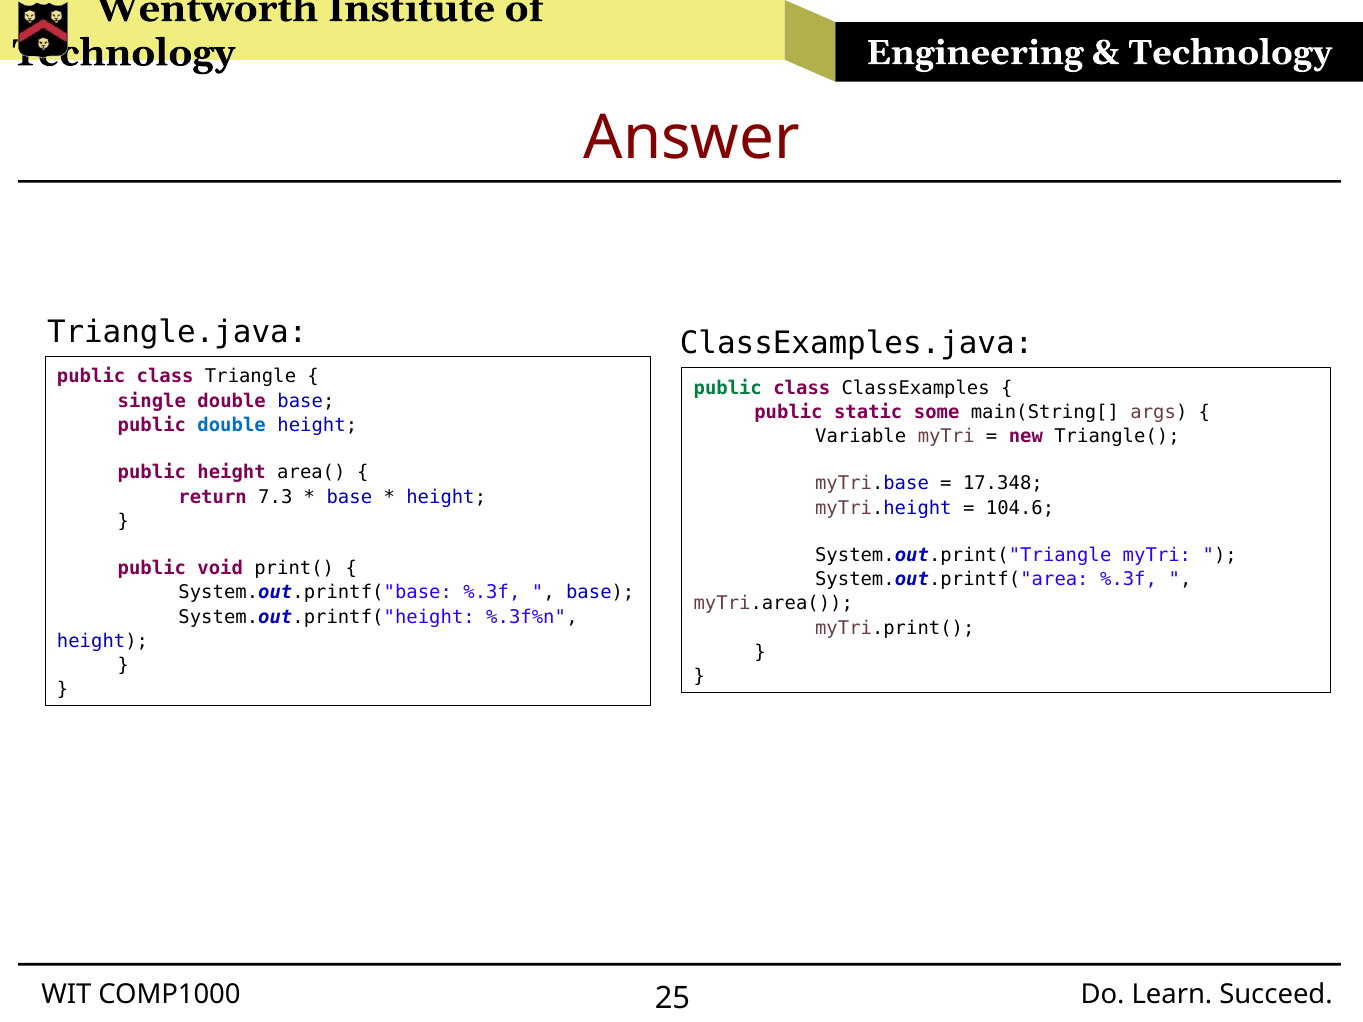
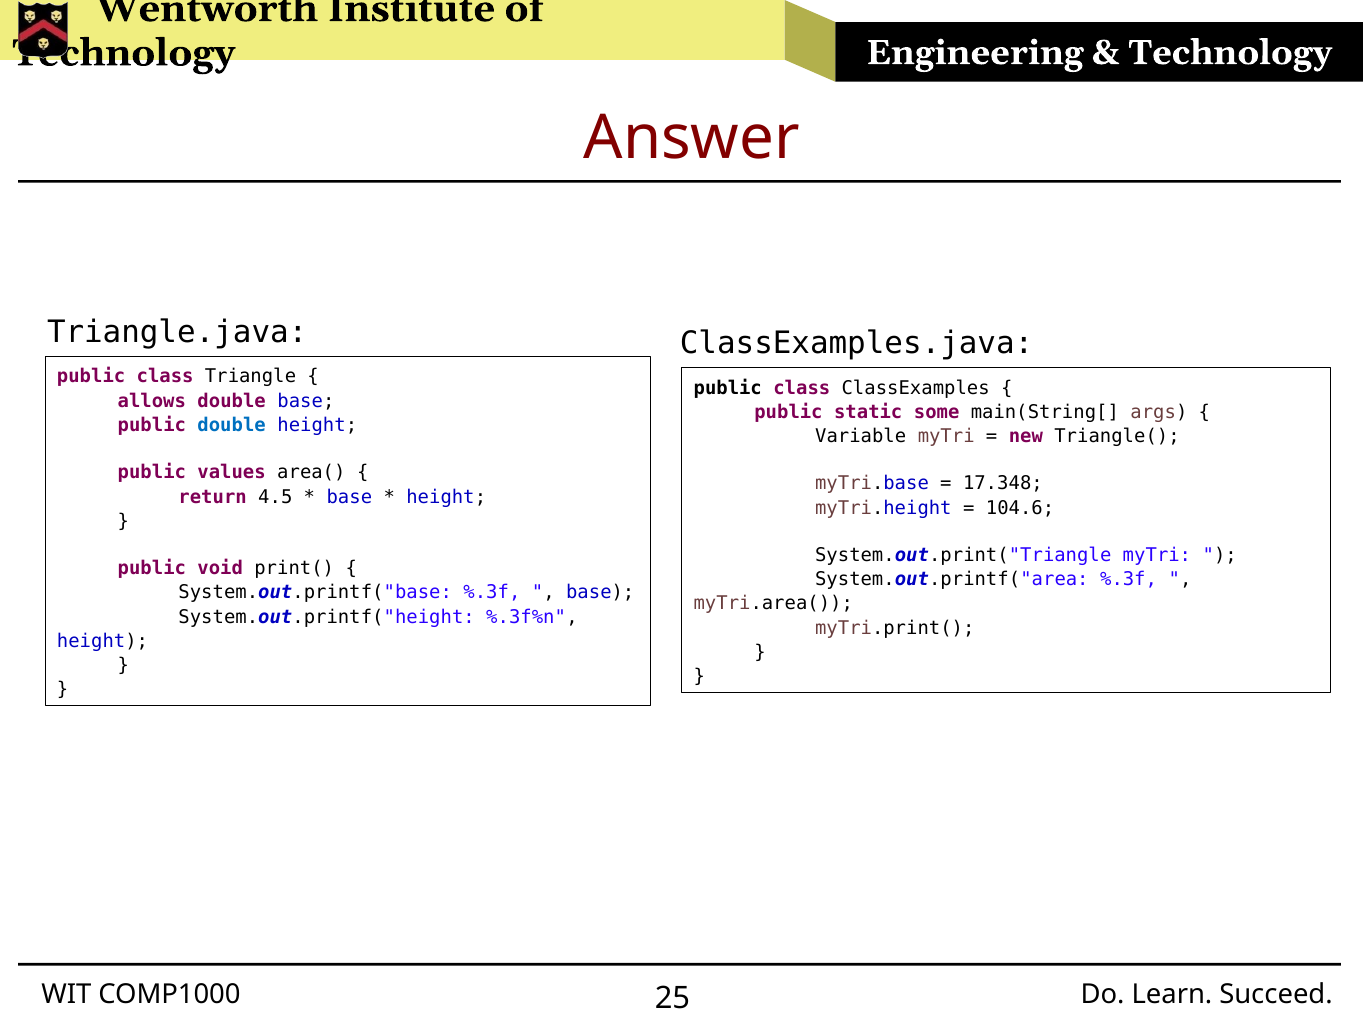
public colour: green -> black (728, 388)
single: single -> allows (152, 401)
public height: height -> values (232, 473)
7.3: 7.3 -> 4.5 (275, 497)
